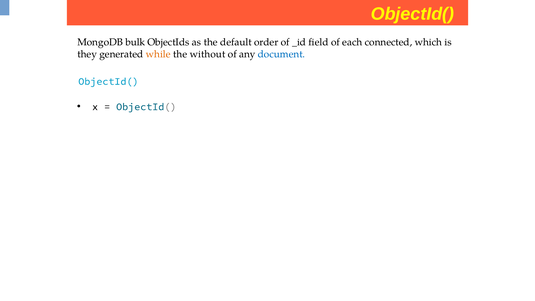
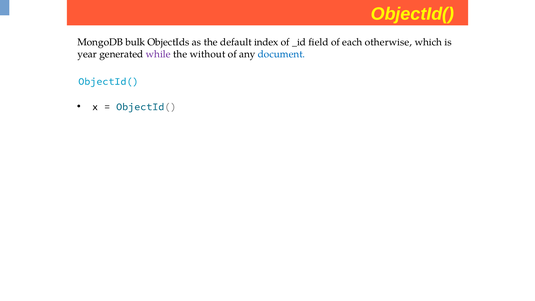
order: order -> index (266, 42)
connected: connected -> otherwise (389, 42)
they: they -> year (87, 54)
while colour: orange -> purple (158, 54)
